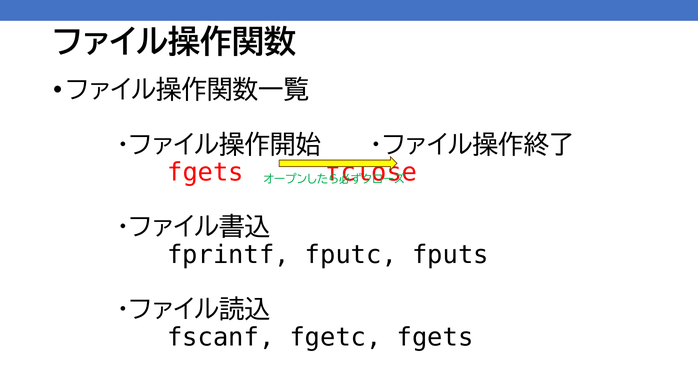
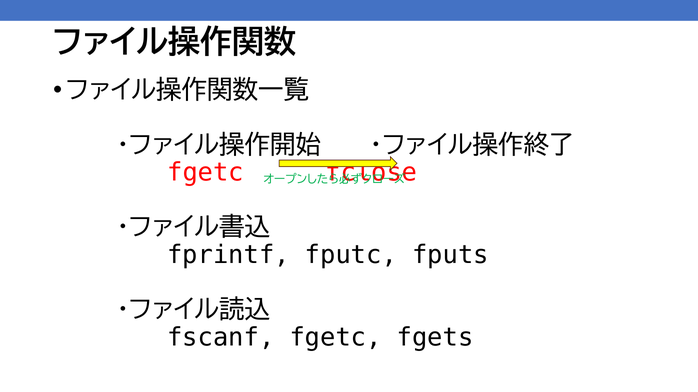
fgets: fgets -> fgetc (205, 173)
